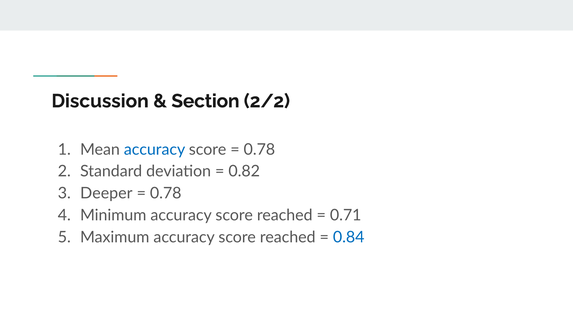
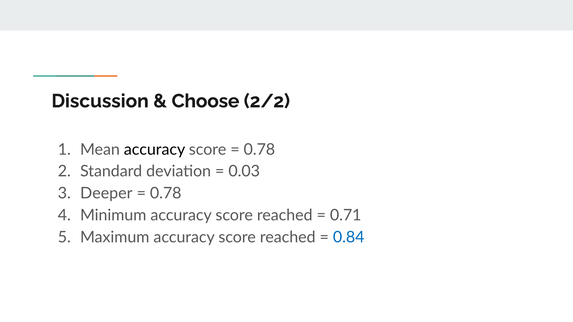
Section: Section -> Choose (205, 101)
accuracy colour: blue -> black (155, 150)
0.82: 0.82 -> 0.03 (244, 172)
